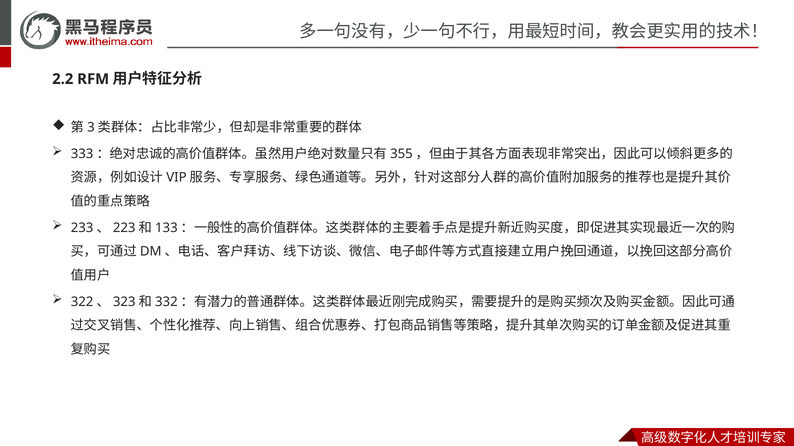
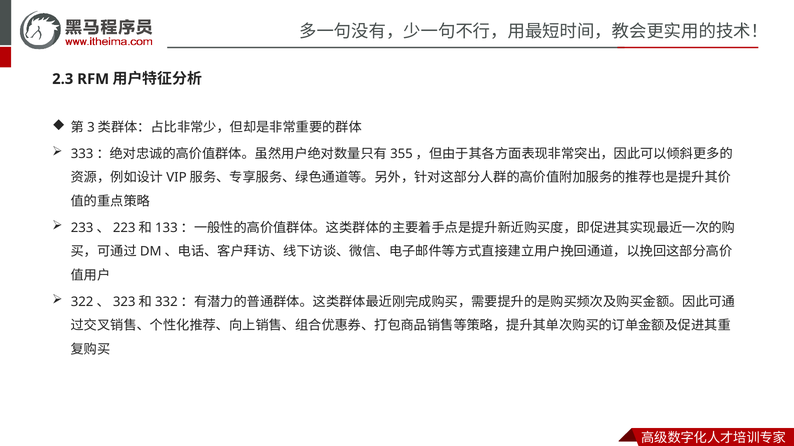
2.2: 2.2 -> 2.3 (63, 79)
